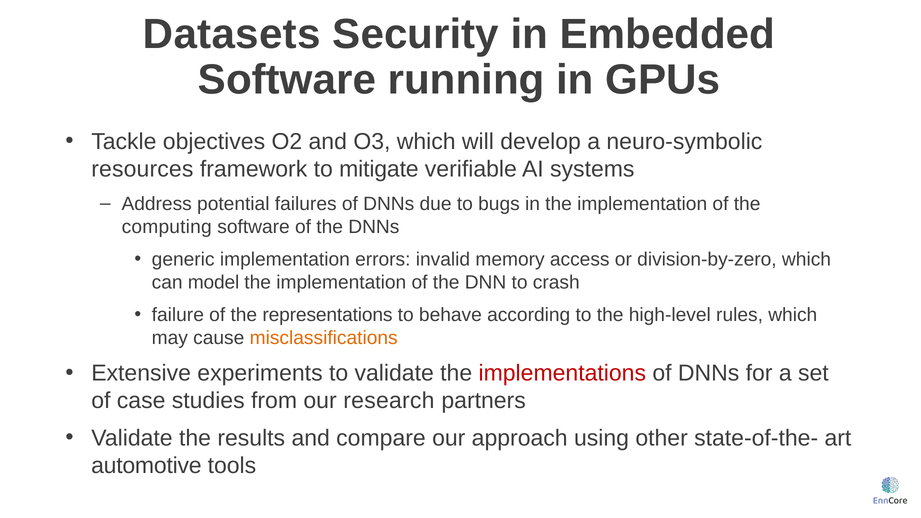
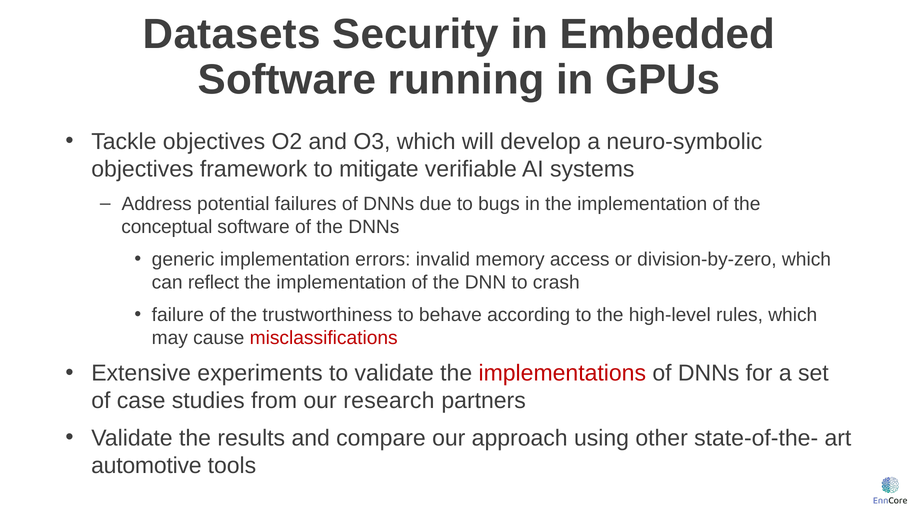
resources: resources -> objectives (142, 169)
computing: computing -> conceptual (167, 227)
model: model -> reflect (214, 282)
representations: representations -> trustworthiness (327, 315)
misclassifications colour: orange -> red (324, 338)
